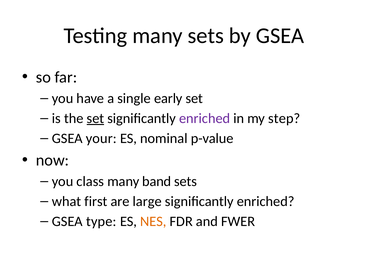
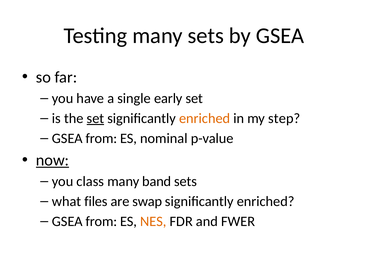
enriched colour: purple -> orange (205, 118)
your: your -> from (101, 138)
now underline: none -> present (52, 160)
first: first -> files (96, 201)
large: large -> swap (147, 201)
type: type -> from (101, 221)
